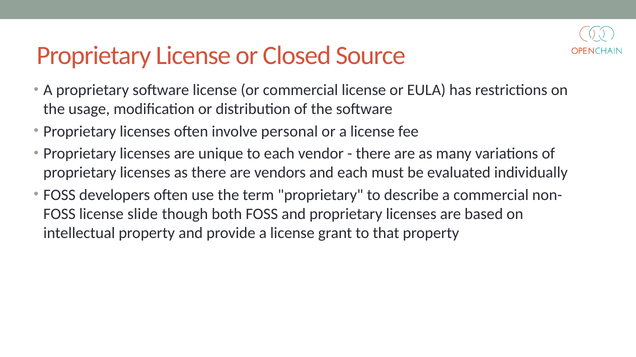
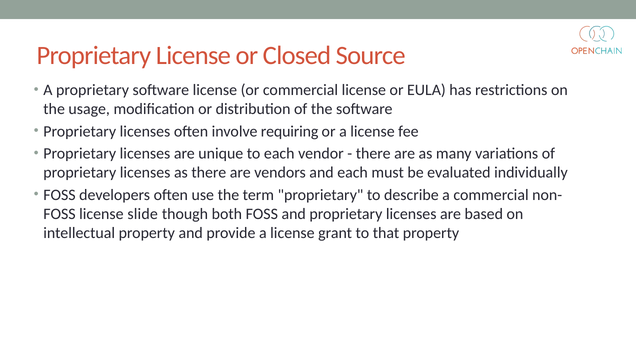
personal: personal -> requiring (290, 132)
